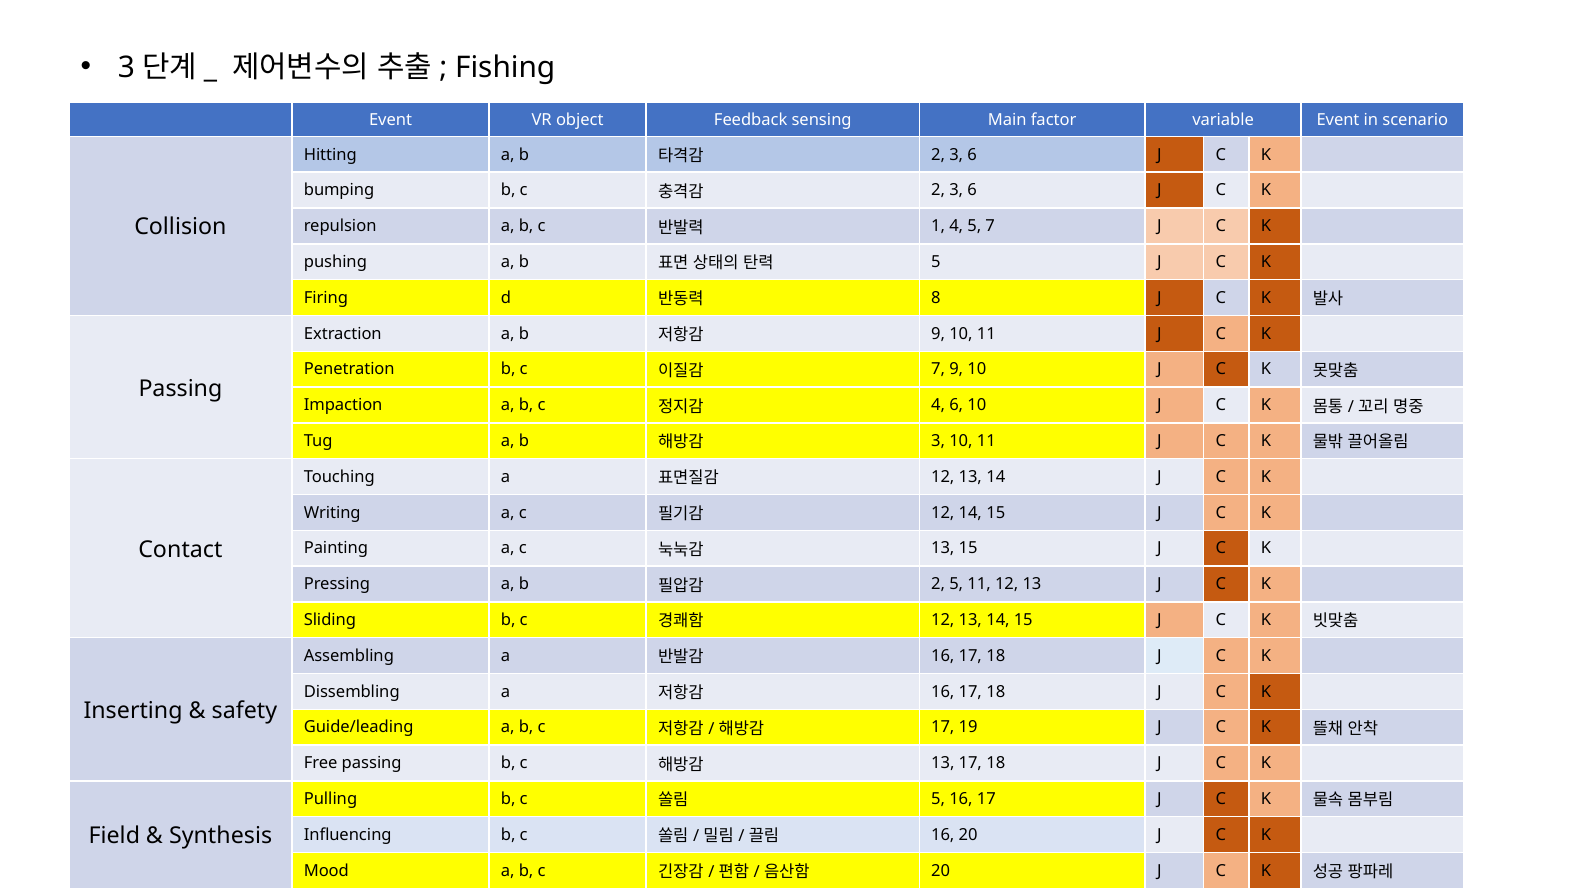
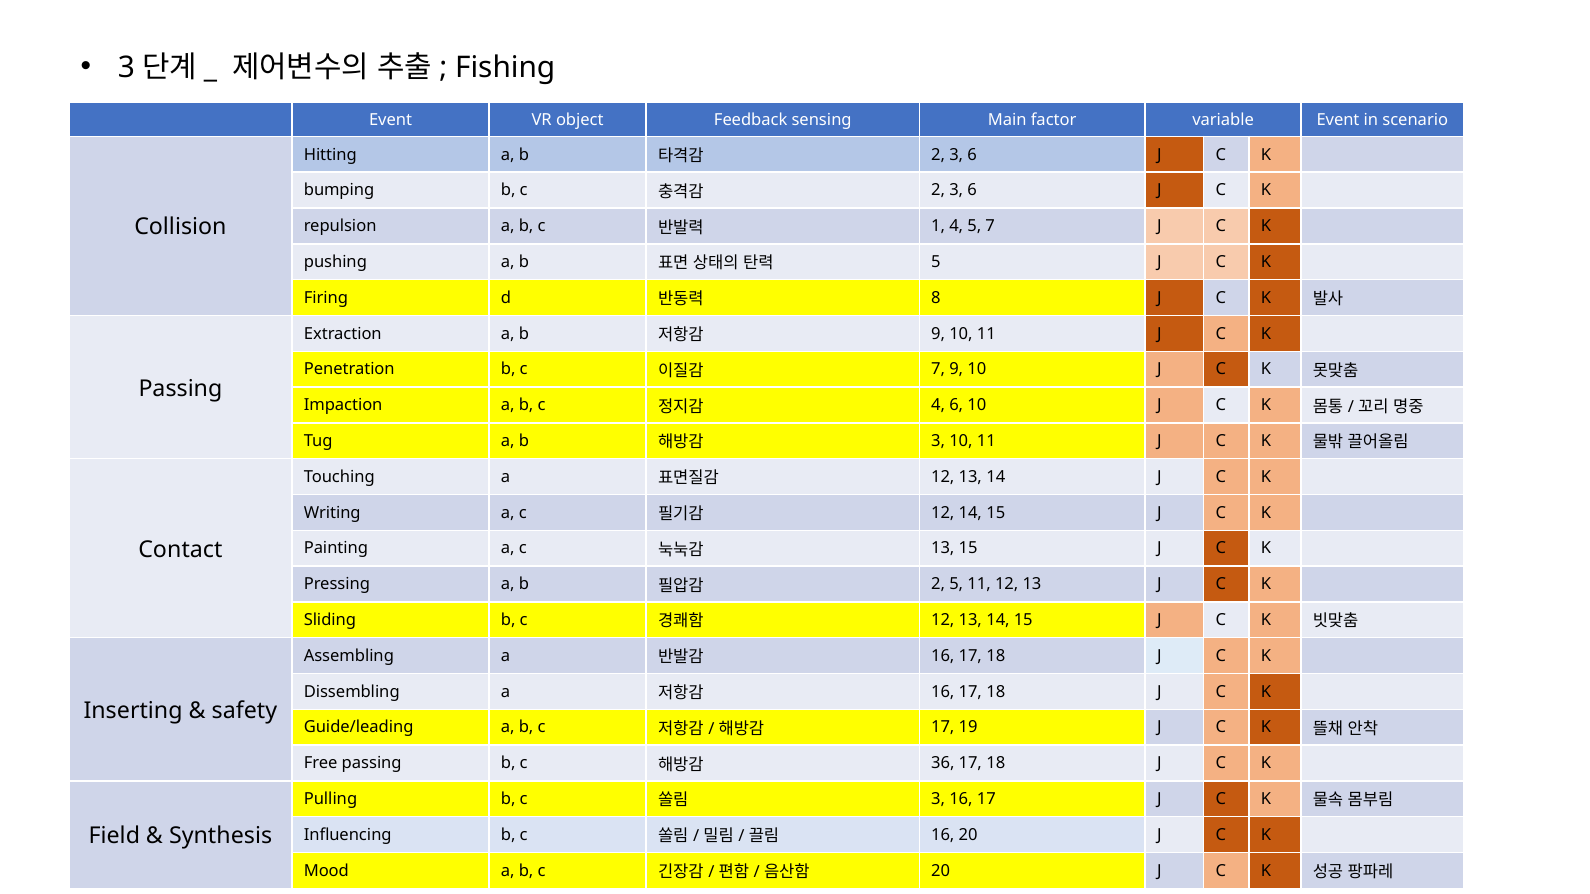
13: 13 -> 36 (943, 764)
5: 5 -> 3 (938, 799)
